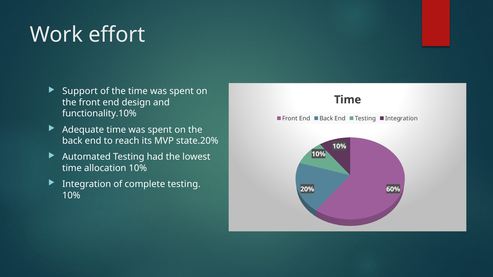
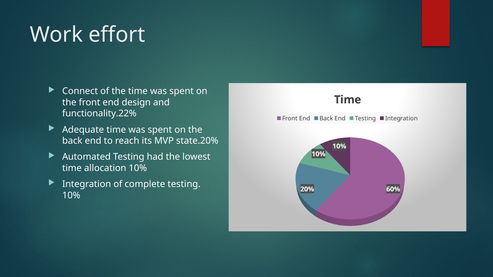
Support: Support -> Connect (80, 91)
functionality.10%: functionality.10% -> functionality.22% (99, 114)
